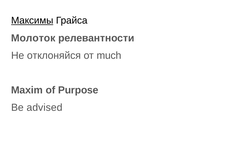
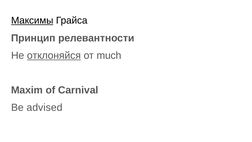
Молоток: Молоток -> Принцип (33, 38)
отклоняйся underline: none -> present (54, 55)
Purpose: Purpose -> Carnival (78, 90)
